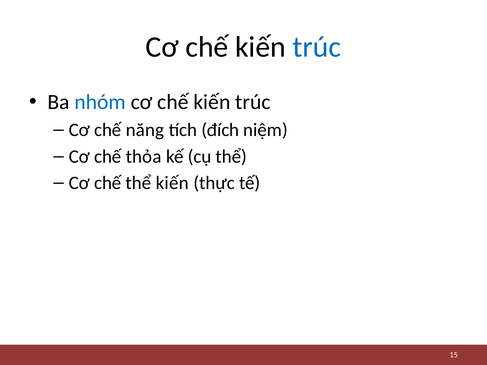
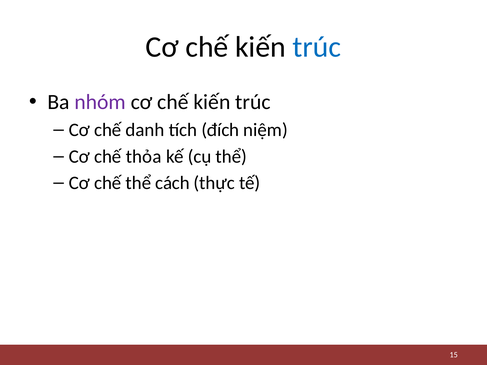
nhóm colour: blue -> purple (100, 102)
năng: năng -> danh (145, 130)
thể kiến: kiến -> cách (172, 183)
